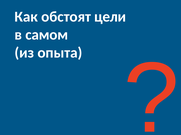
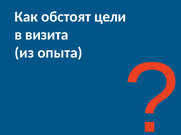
самом: самом -> визита (47, 35)
